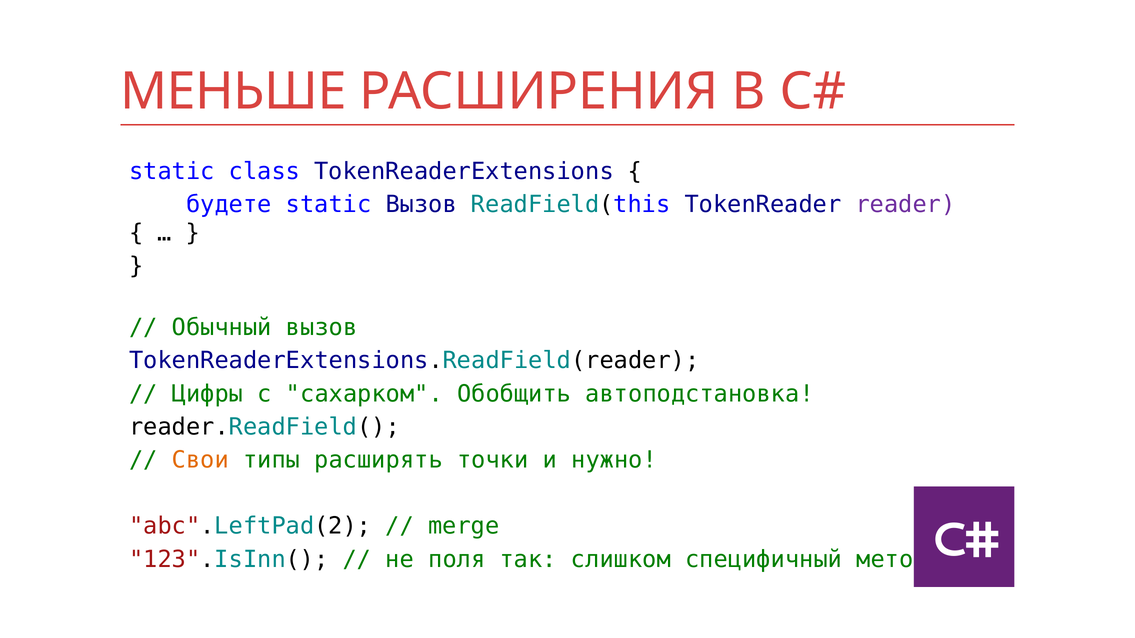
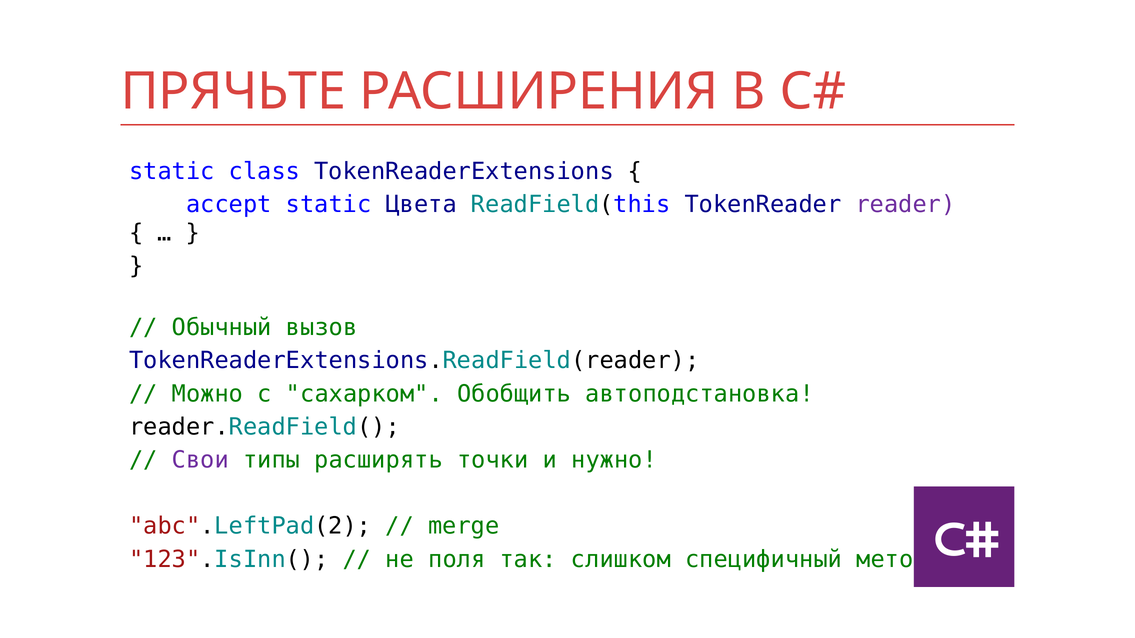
МЕНЬШЕ: МЕНЬШЕ -> ПРЯЧЬТЕ (233, 92)
будете: будете -> accept (229, 205)
static Вызов: Вызов -> Цвета (421, 205)
Цифры: Цифры -> Можно (207, 394)
Свои colour: orange -> purple (200, 460)
